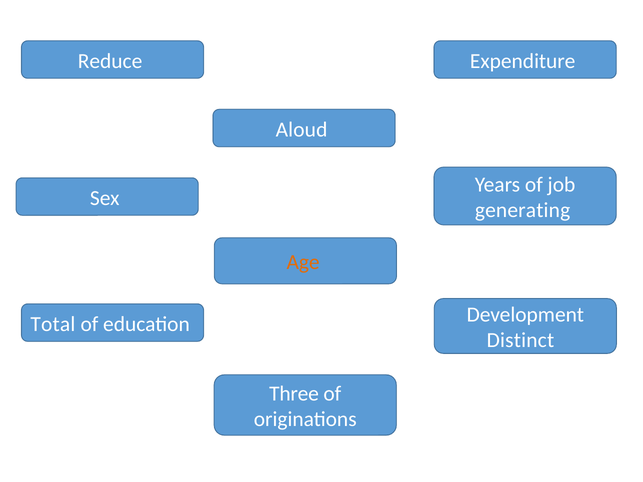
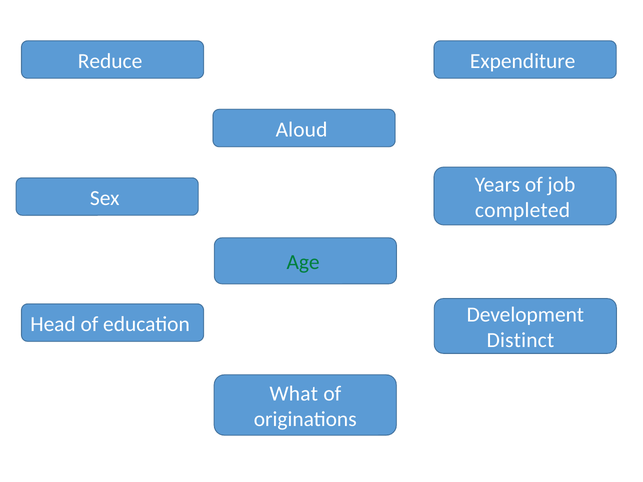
generating: generating -> completed (523, 210)
Age colour: orange -> green (303, 262)
Total: Total -> Head (53, 324)
Three: Three -> What (294, 394)
